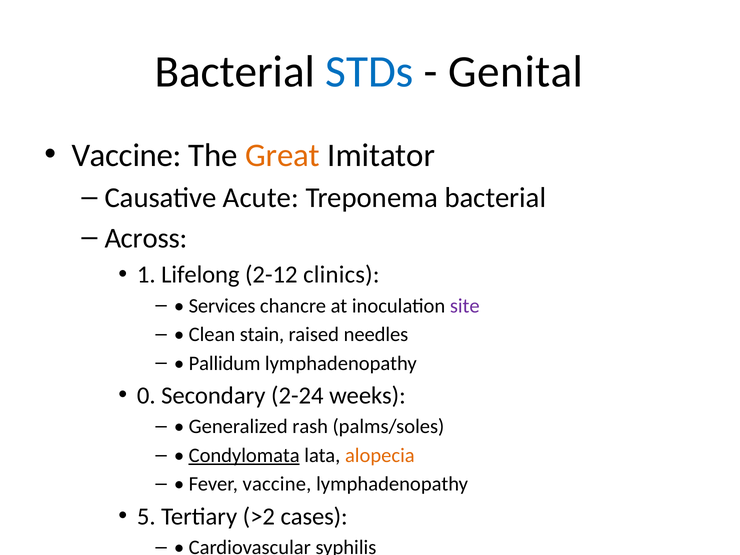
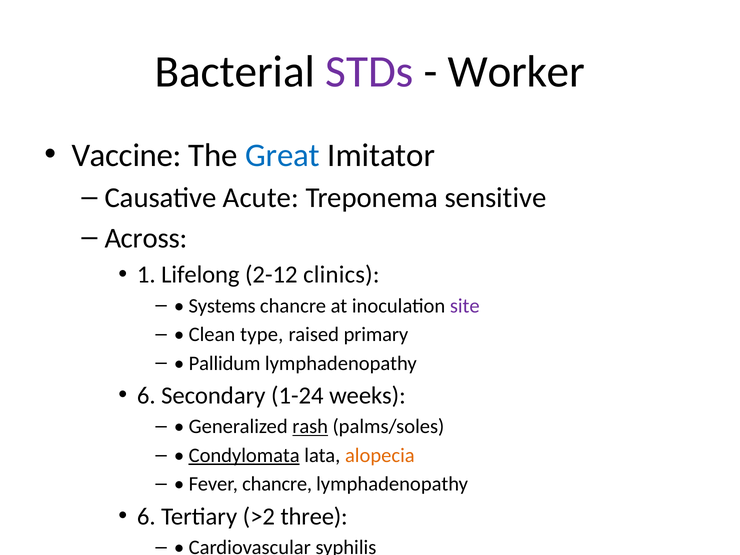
STDs colour: blue -> purple (369, 72)
Genital: Genital -> Worker (516, 72)
Great colour: orange -> blue (283, 155)
Treponema bacterial: bacterial -> sensitive (495, 198)
Services: Services -> Systems (222, 306)
stain: stain -> type (262, 335)
needles: needles -> primary (376, 335)
0: 0 -> 6 (146, 396)
2-24: 2-24 -> 1-24 (297, 396)
rash underline: none -> present (310, 427)
Fever vaccine: vaccine -> chancre (277, 484)
5: 5 -> 6 (146, 517)
cases: cases -> three (314, 517)
